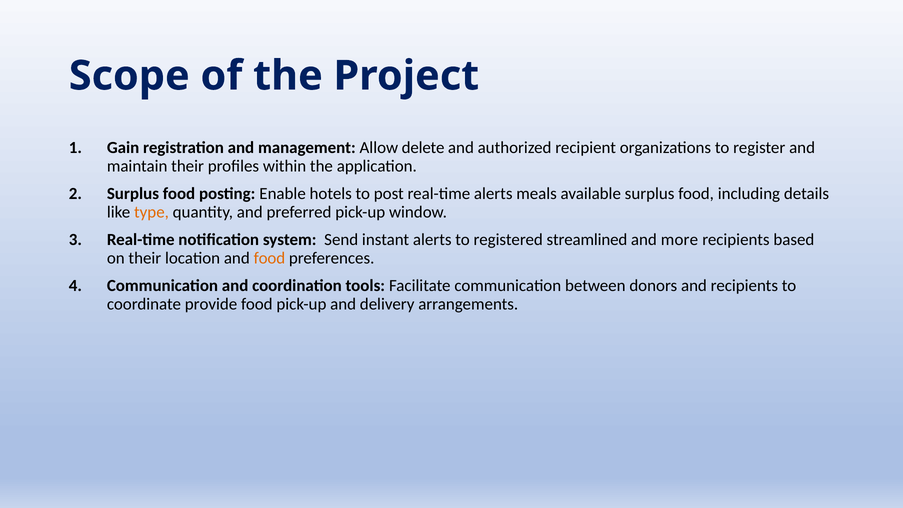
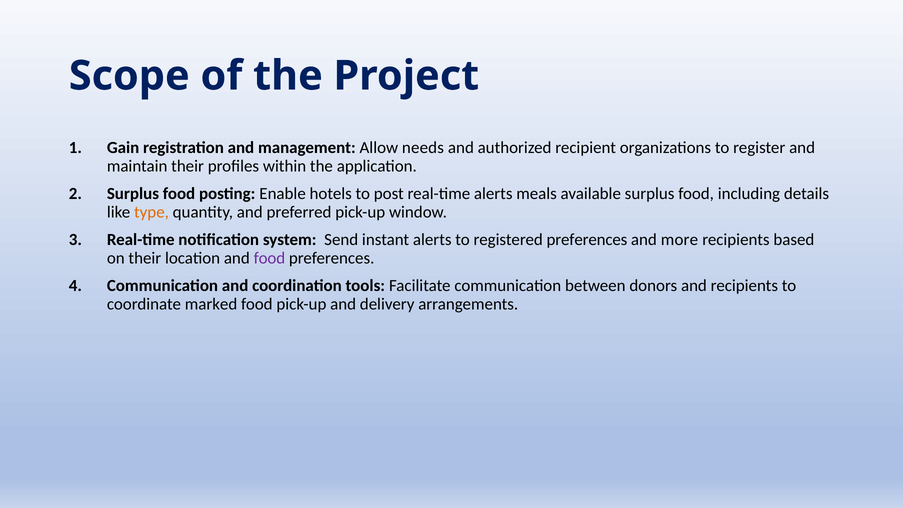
delete: delete -> needs (423, 148)
registered streamlined: streamlined -> preferences (587, 240)
food colour: orange -> purple (269, 258)
provide: provide -> marked (211, 304)
